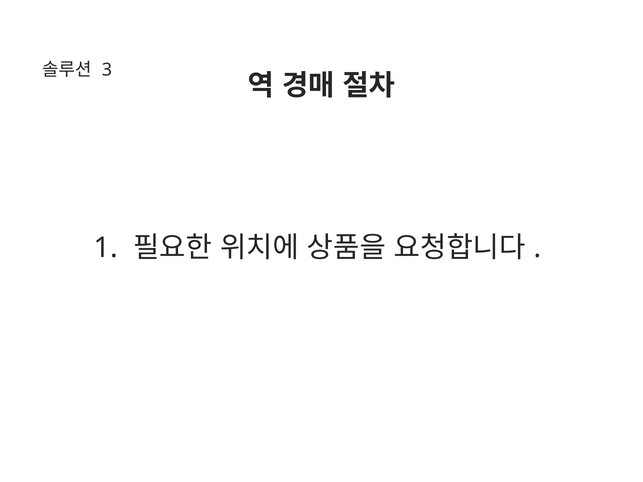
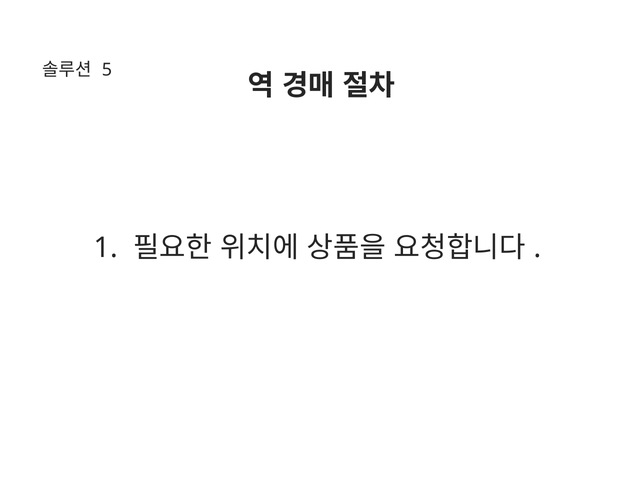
3: 3 -> 5 (107, 70)
